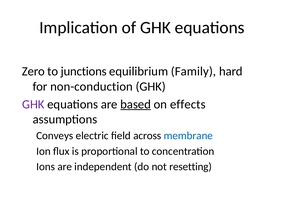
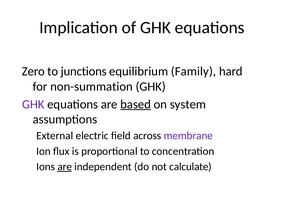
non-conduction: non-conduction -> non-summation (92, 87)
effects: effects -> system (188, 104)
Conveys: Conveys -> External (55, 136)
membrane colour: blue -> purple (188, 136)
are underline: none -> present (65, 167)
resetting: resetting -> calculate (191, 167)
